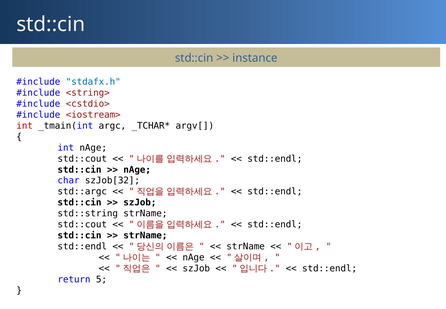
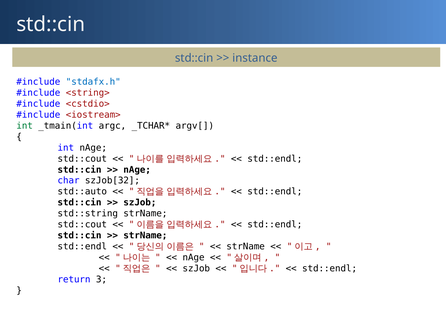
int colour: red -> green (25, 126)
std::argc: std::argc -> std::auto (82, 191)
5: 5 -> 3 (101, 279)
